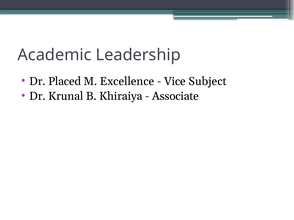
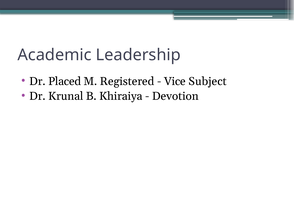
Excellence: Excellence -> Registered (127, 81)
Associate: Associate -> Devotion (175, 96)
